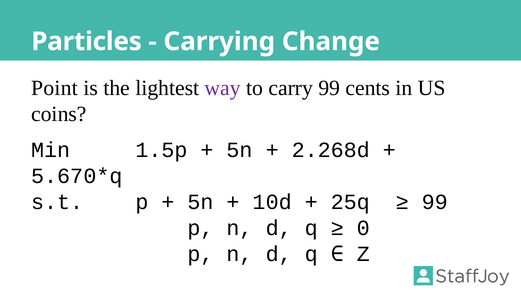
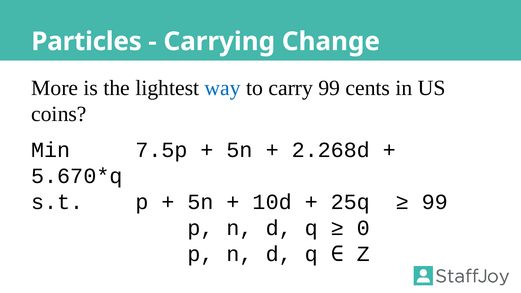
Point: Point -> More (55, 88)
way colour: purple -> blue (223, 88)
1.5p: 1.5p -> 7.5p (162, 150)
